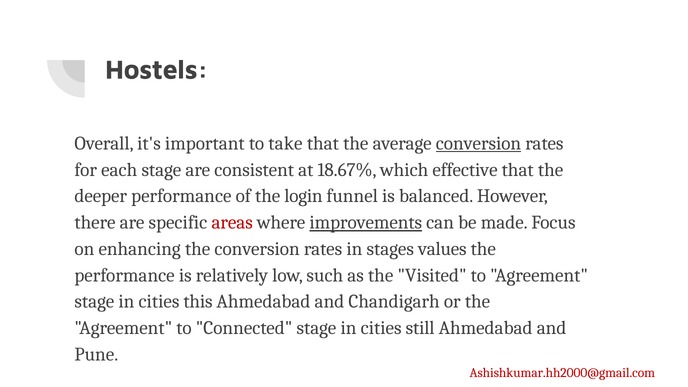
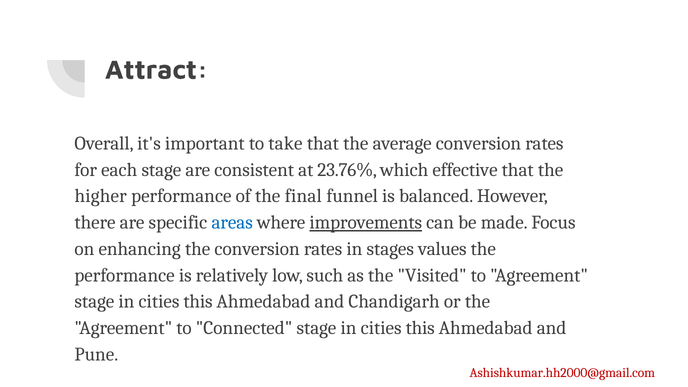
Hostels: Hostels -> Attract (157, 70)
conversion underline: present -> none (478, 143)
18.67%: 18.67% -> 23.76% (347, 170)
deeper: deeper -> higher (101, 196)
login: login -> final (303, 196)
areas colour: red -> blue (232, 223)
still: still -> this (420, 328)
